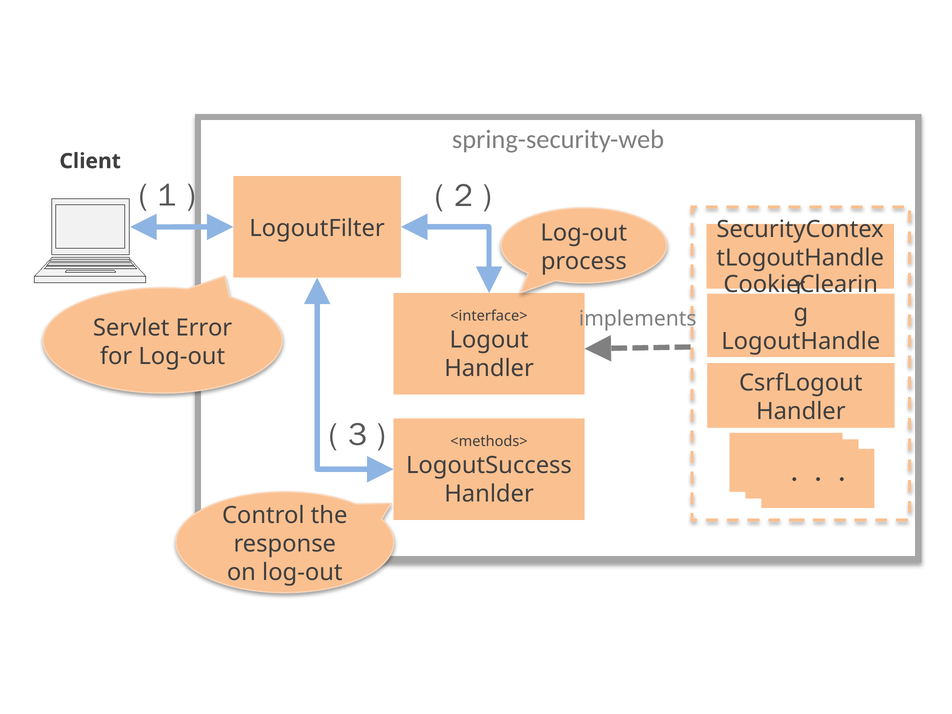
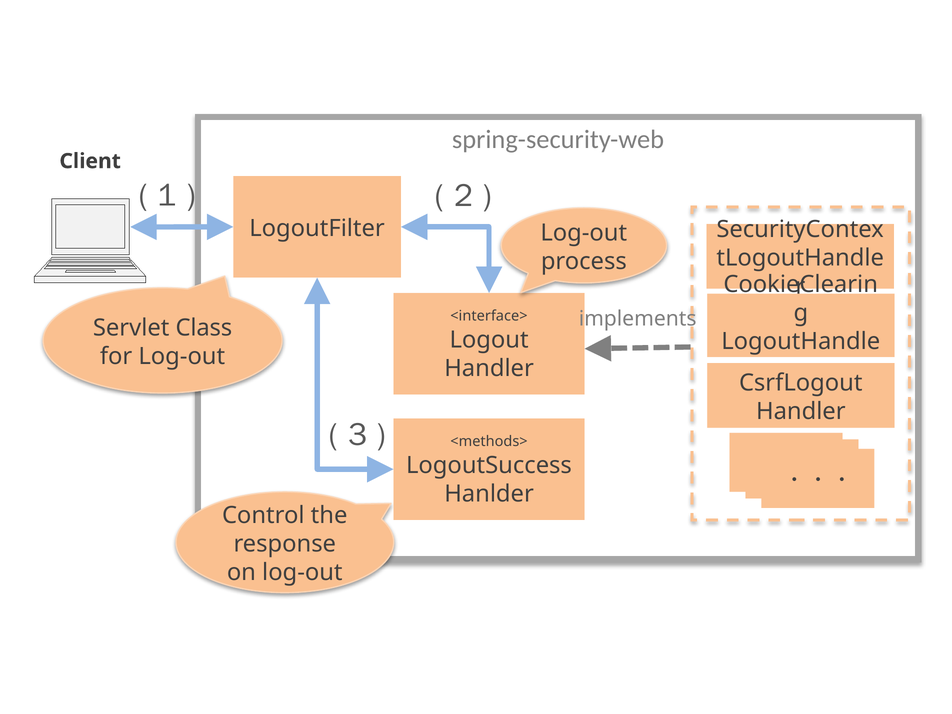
Error: Error -> Class (204, 328)
